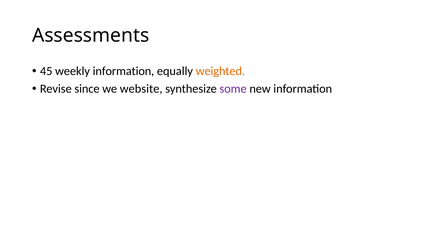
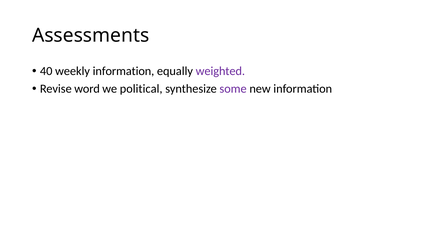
45: 45 -> 40 (46, 71)
weighted colour: orange -> purple (220, 71)
since: since -> word (87, 89)
website: website -> political (141, 89)
